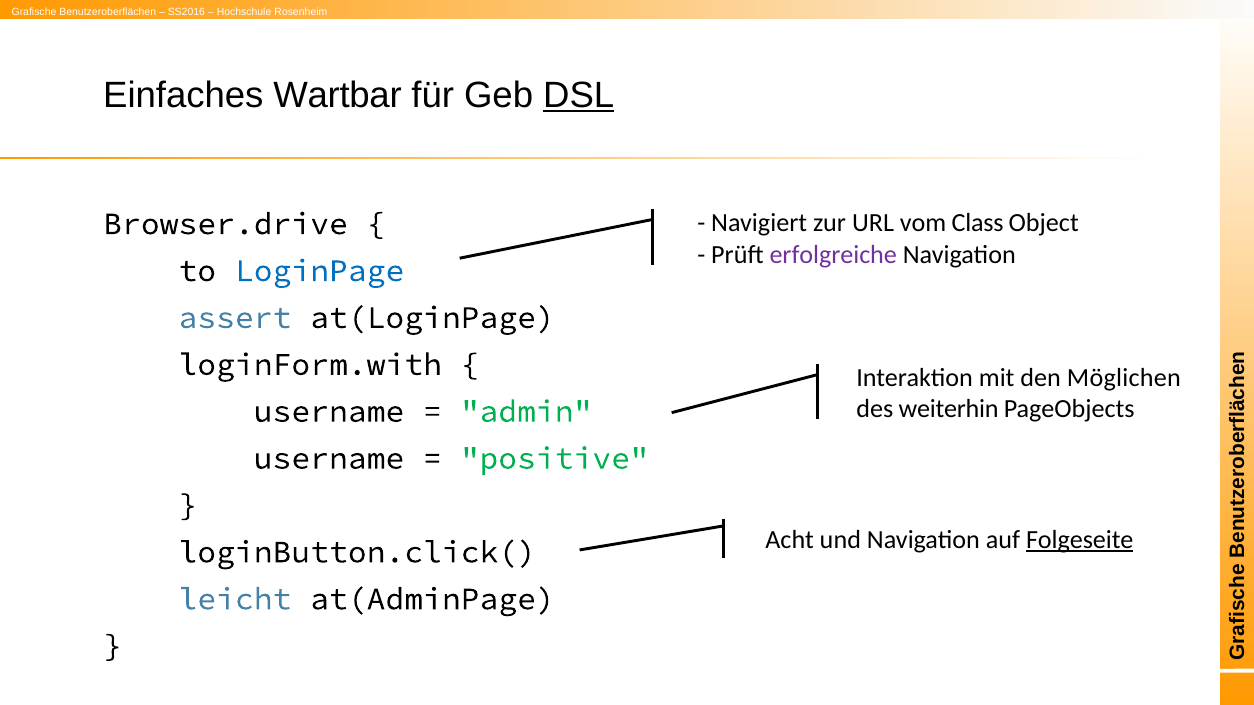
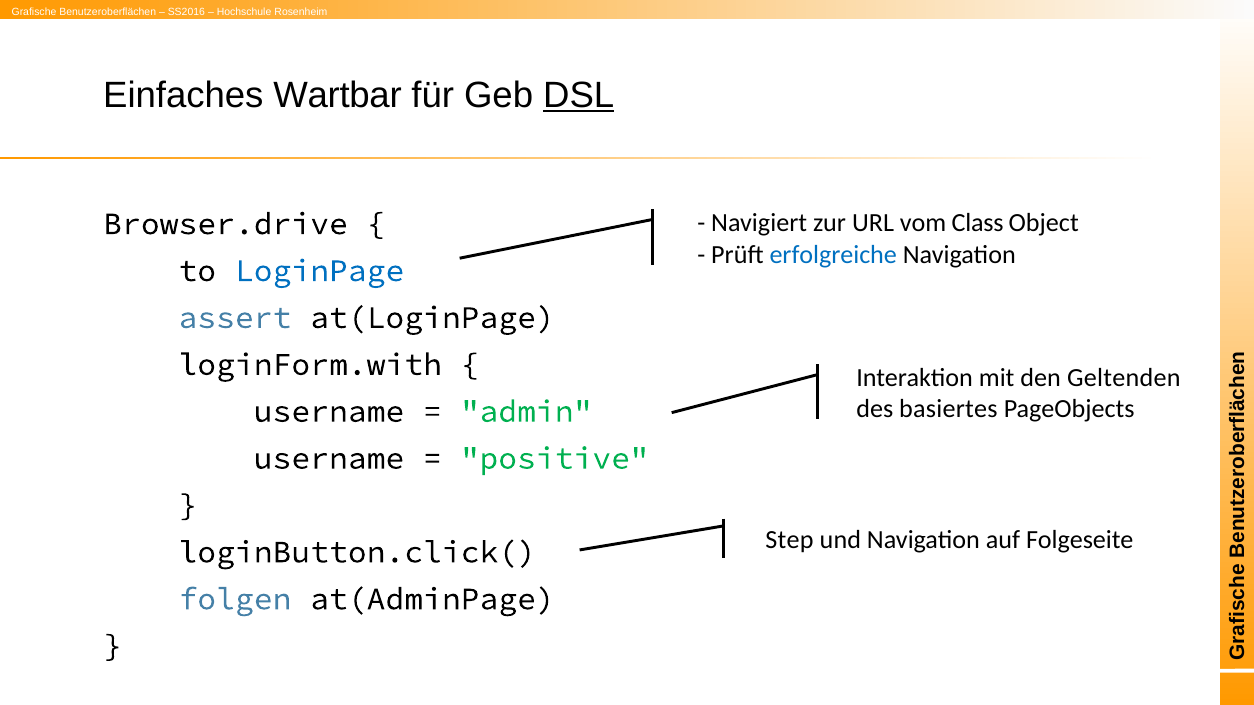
erfolgreiche colour: purple -> blue (833, 255)
Möglichen: Möglichen -> Geltenden (1124, 378)
weiterhin: weiterhin -> basiertes (948, 409)
Acht: Acht -> Step (790, 540)
Folgeseite underline: present -> none (1080, 540)
leicht: leicht -> folgen (235, 599)
